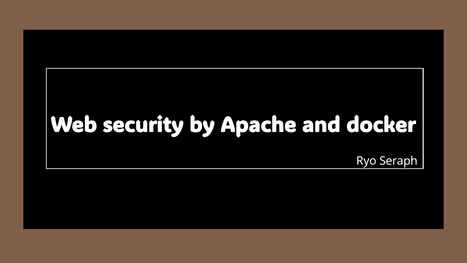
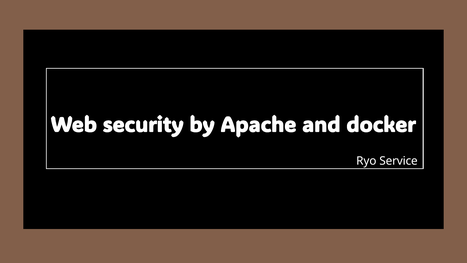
Seraph: Seraph -> Service (399, 161)
